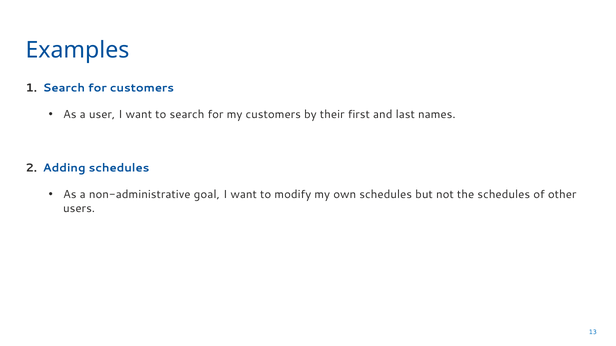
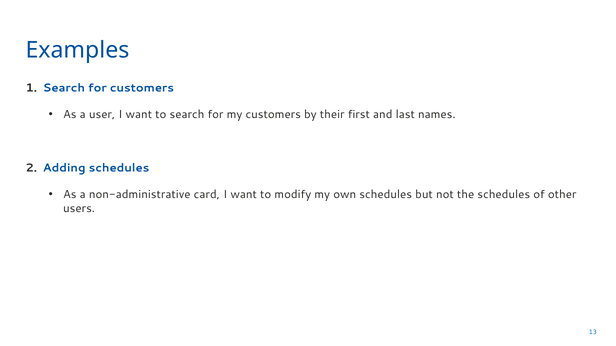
goal: goal -> card (207, 195)
